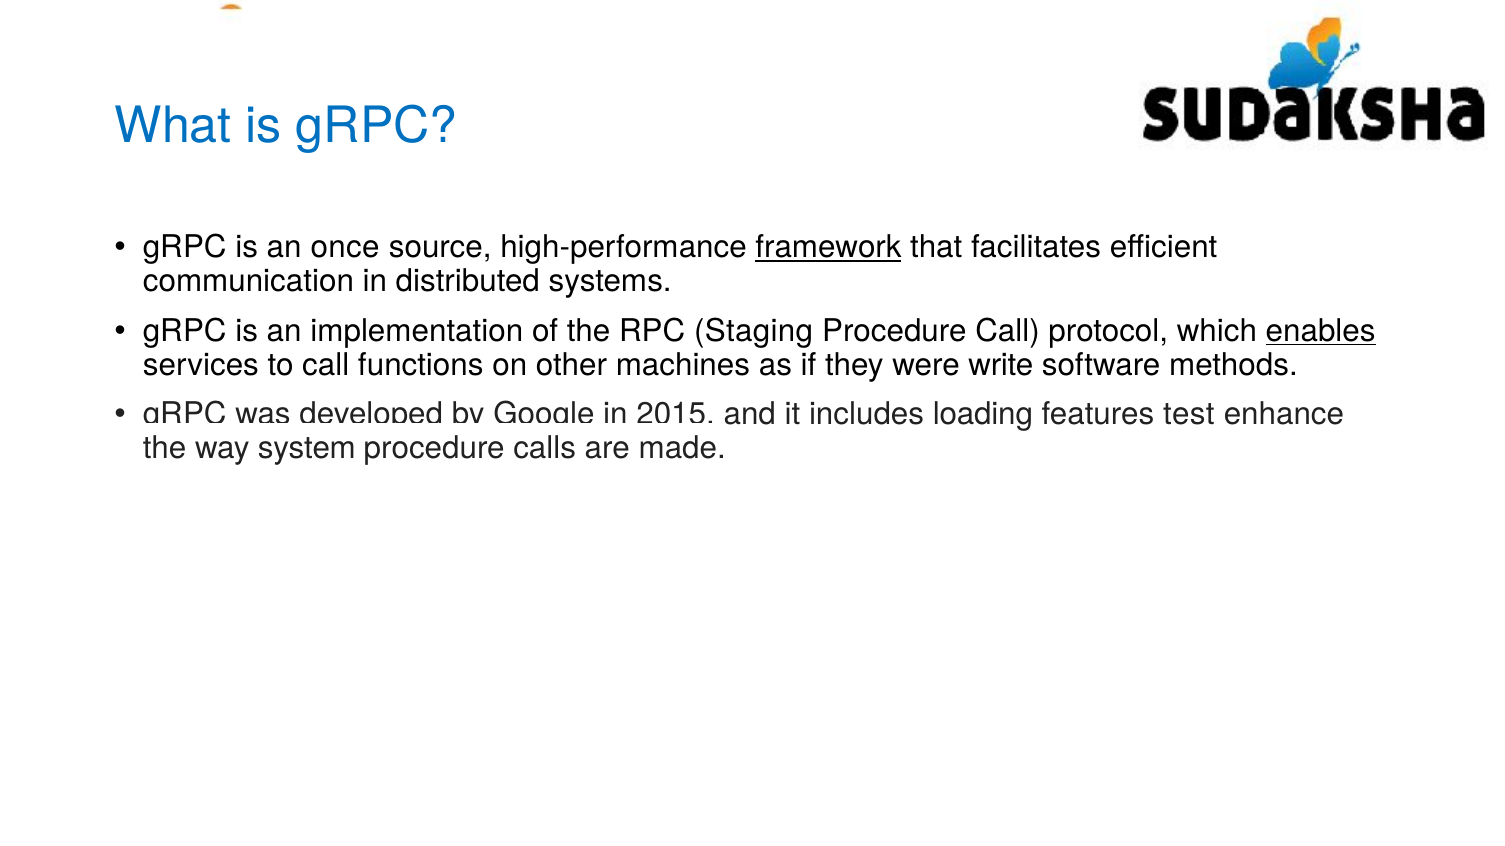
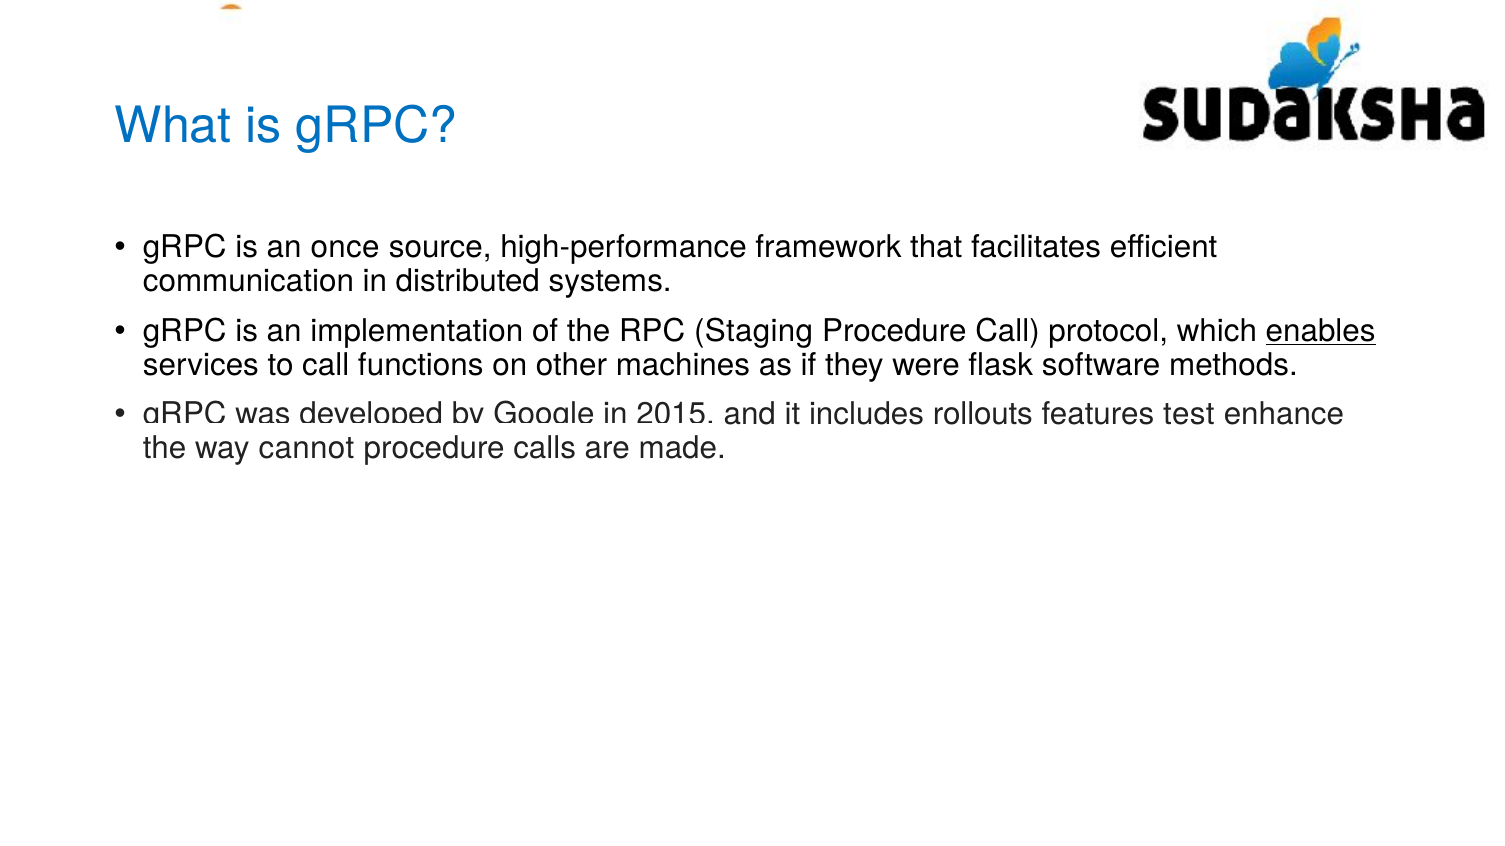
framework underline: present -> none (829, 248)
write: write -> flask (1001, 365)
loading: loading -> rollouts (983, 415)
system: system -> cannot (307, 449)
